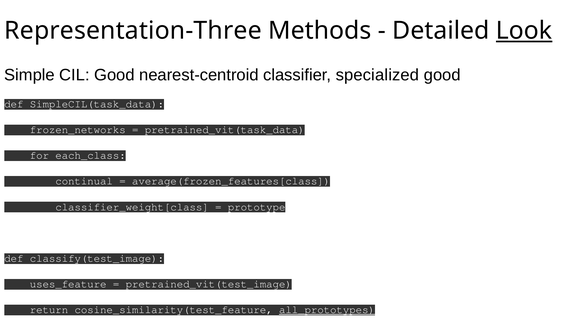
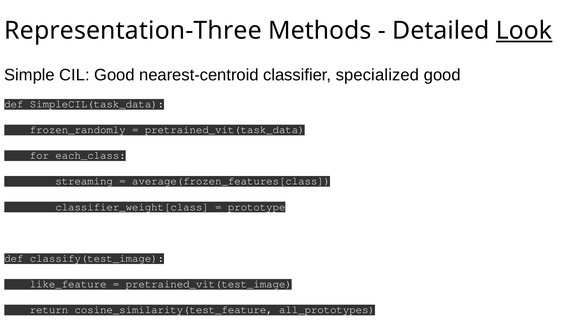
frozen_networks: frozen_networks -> frozen_randomly (78, 129)
continual: continual -> streaming (84, 181)
uses_feature: uses_feature -> like_feature (68, 284)
all_prototypes underline: present -> none (327, 309)
